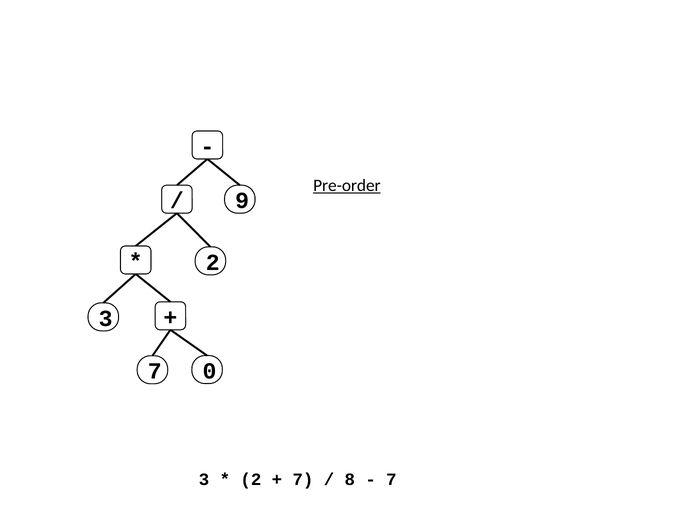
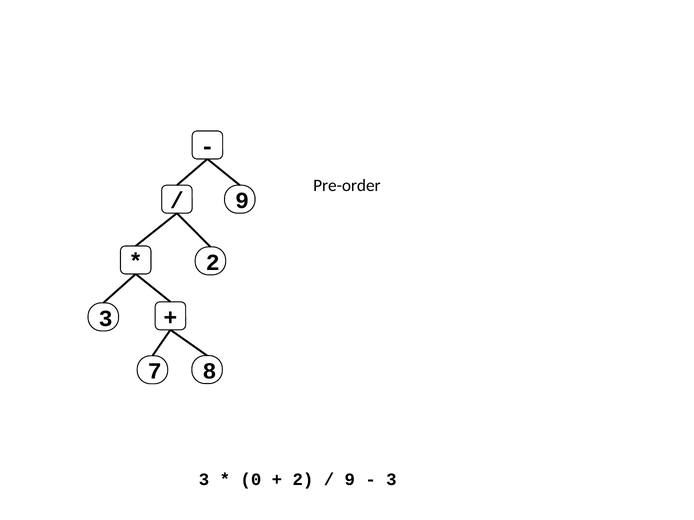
Pre-order underline: present -> none (347, 186)
0: 0 -> 8 (209, 372)
2: 2 -> 0 (251, 480)
7: 7 -> 2 (303, 480)
8: 8 -> 9 (350, 480)
7: 7 -> 3 (391, 480)
